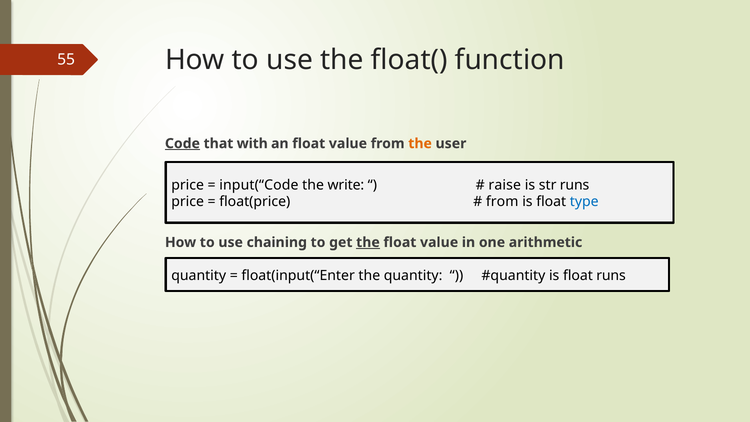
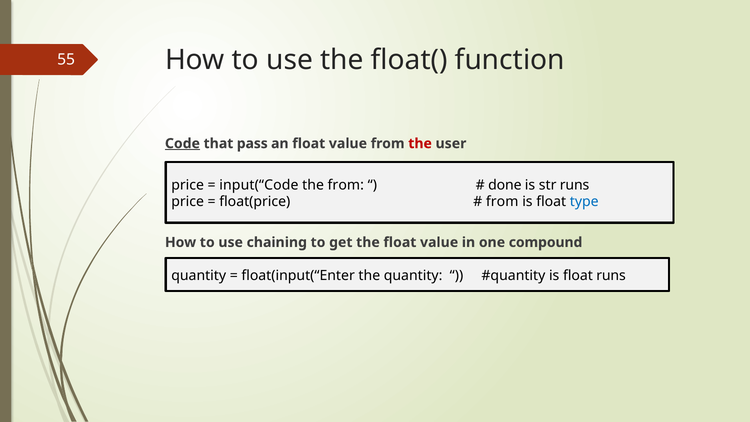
with: with -> pass (252, 143)
the colour: orange -> red (420, 143)
the write: write -> from (346, 185)
raise: raise -> done (505, 185)
the underline: present -> none (368, 242)
arithmetic: arithmetic -> compound (546, 242)
